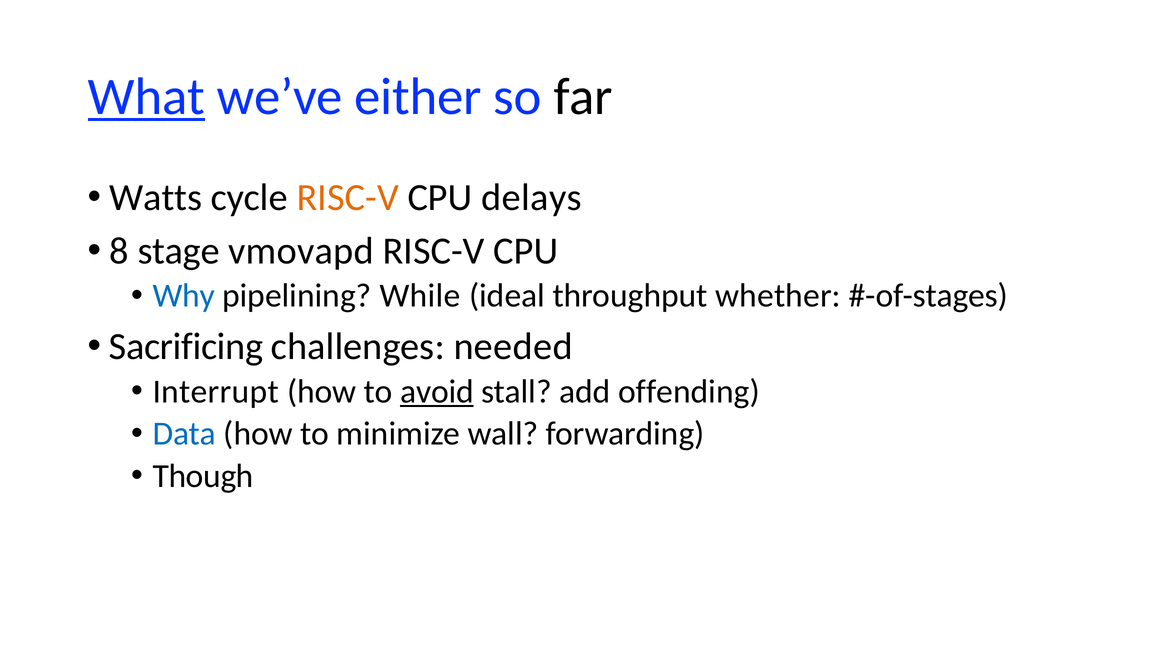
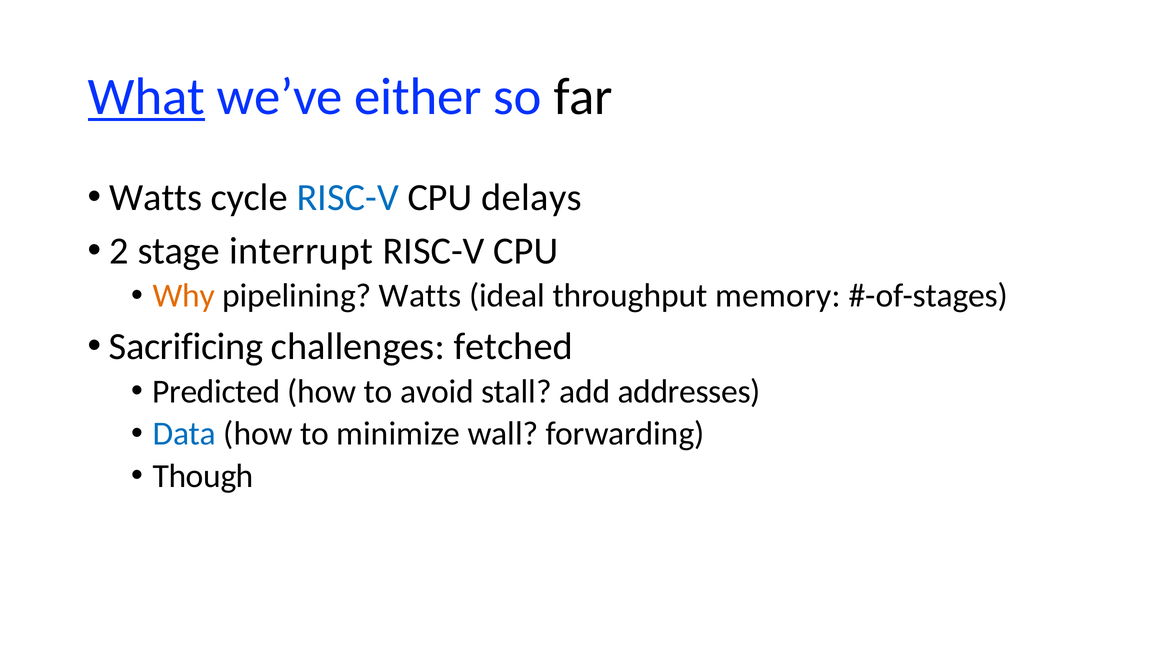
RISC-V colour: orange -> blue (348, 197)
8: 8 -> 2 (119, 251)
vmovapd: vmovapd -> interrupt (301, 251)
Why colour: blue -> orange (184, 296)
pipelining While: While -> Watts (420, 296)
whether: whether -> memory (778, 296)
needed: needed -> fetched (513, 347)
Interrupt: Interrupt -> Predicted (216, 392)
avoid underline: present -> none (437, 392)
offending: offending -> addresses (689, 392)
